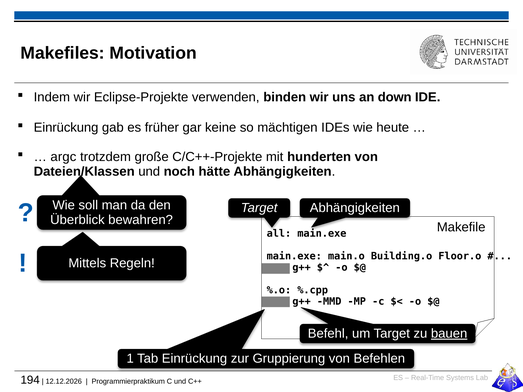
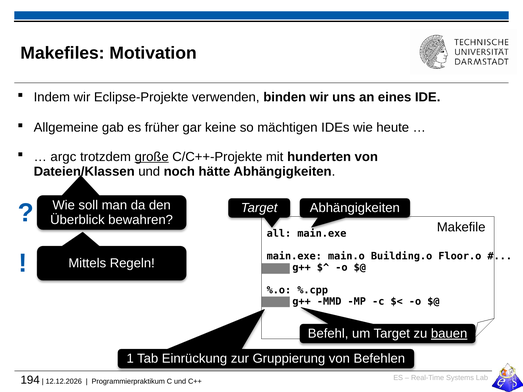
down: down -> eines (395, 97)
Einrückung: Einrückung -> Allgemeine (66, 128)
große underline: none -> present (152, 157)
